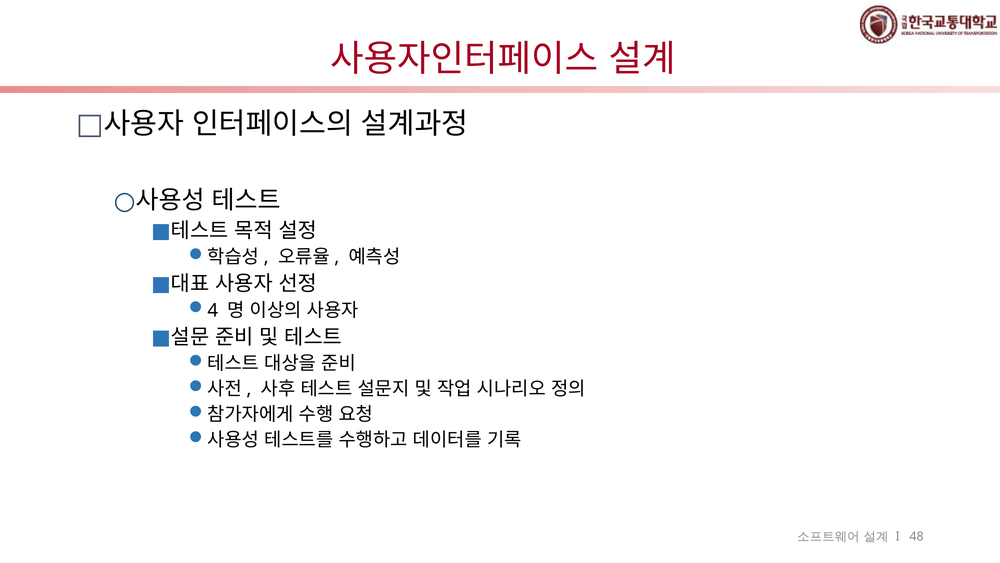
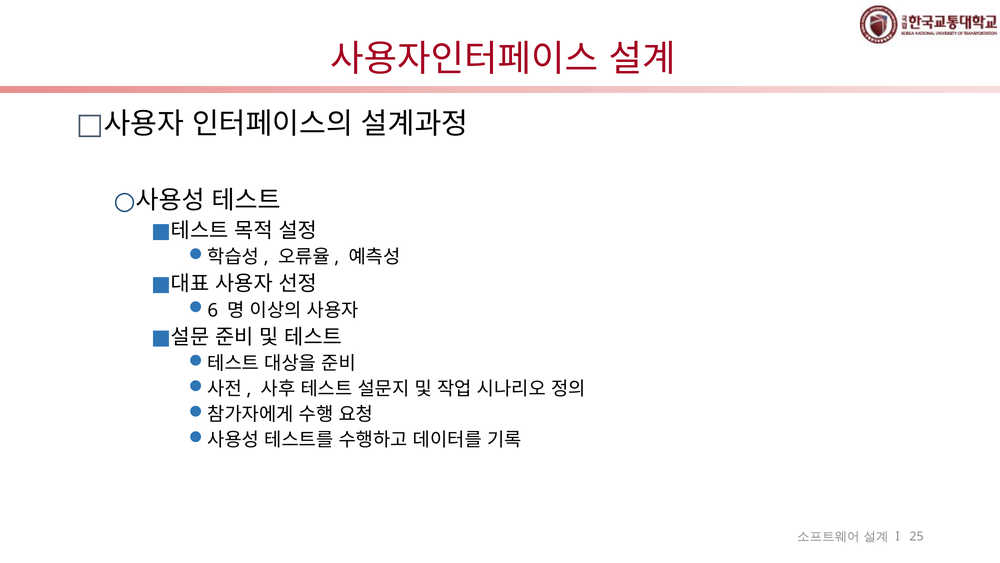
4: 4 -> 6 (213, 310)
48: 48 -> 25 (917, 536)
